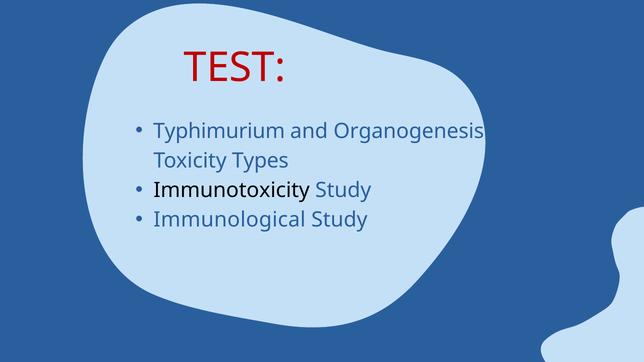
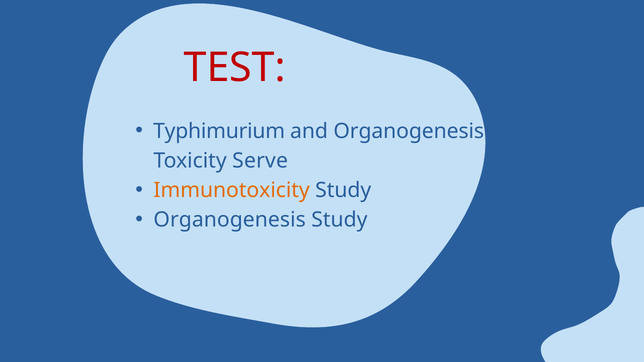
Types: Types -> Serve (260, 161)
Immunotoxicity colour: black -> orange (232, 190)
Immunological: Immunological -> Organogenesis (230, 220)
